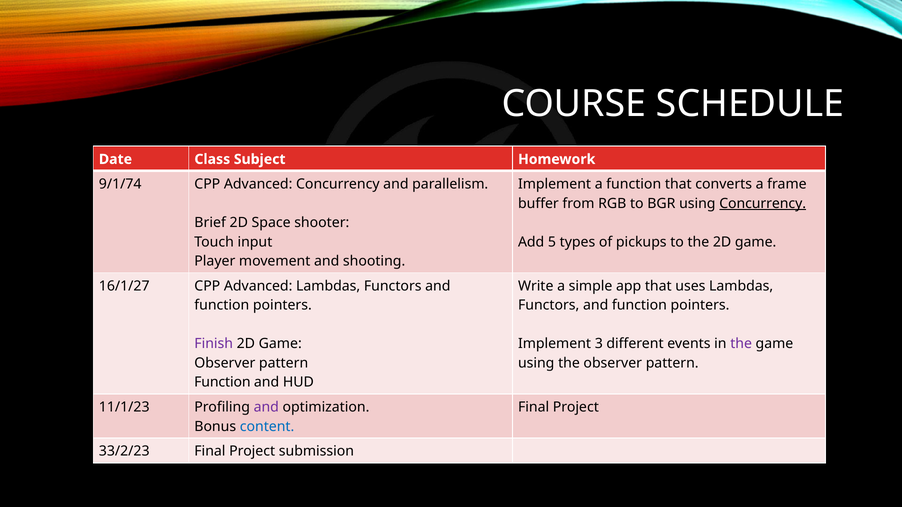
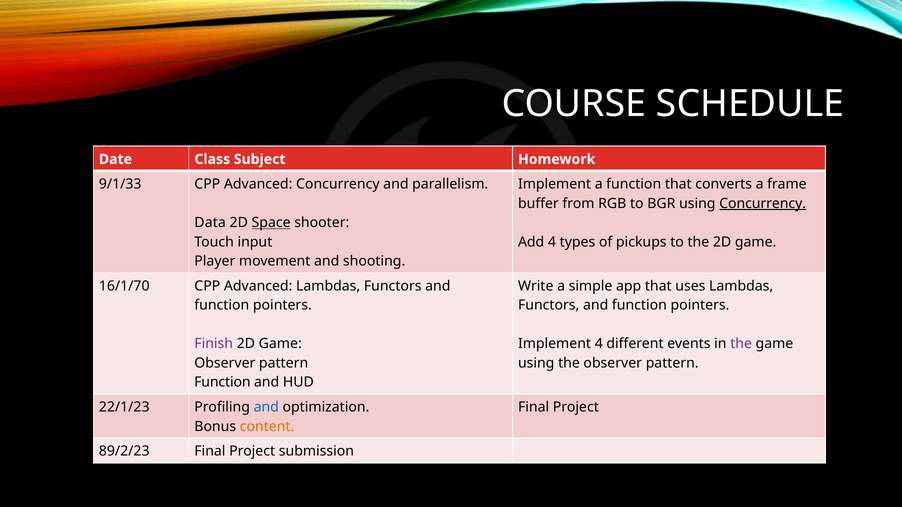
9/1/74: 9/1/74 -> 9/1/33 (120, 184)
Brief: Brief -> Data (210, 223)
Space underline: none -> present (271, 223)
Add 5: 5 -> 4 (552, 242)
16/1/27: 16/1/27 -> 16/1/70 (124, 286)
Implement 3: 3 -> 4 (599, 344)
11/1/23: 11/1/23 -> 22/1/23 (124, 407)
and colour: purple -> blue (266, 407)
content colour: blue -> orange (267, 427)
33/2/23: 33/2/23 -> 89/2/23 (124, 452)
